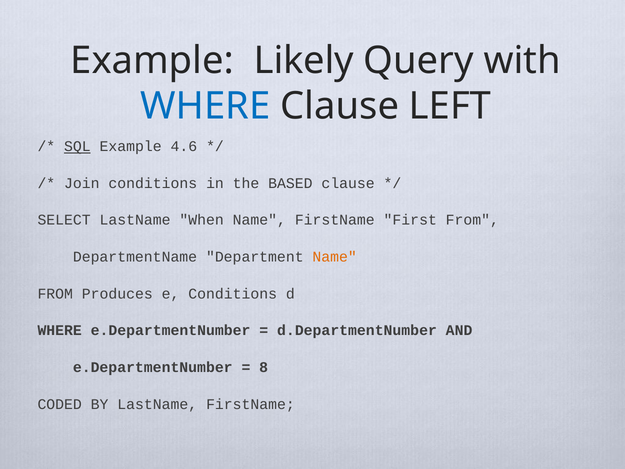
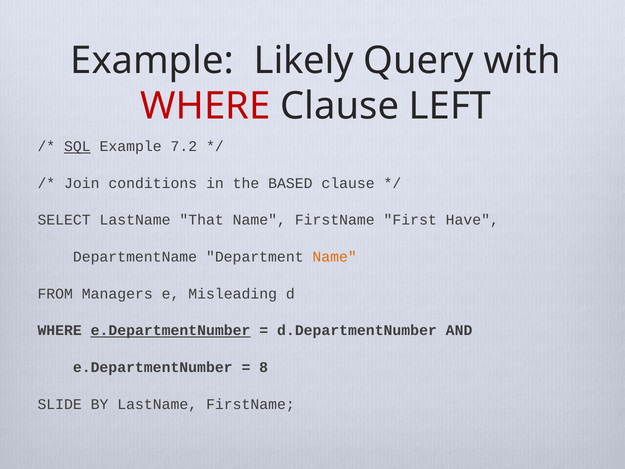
WHERE colour: blue -> red (205, 106)
4.6: 4.6 -> 7.2 (184, 146)
When: When -> That (202, 220)
First From: From -> Have (472, 220)
Produces: Produces -> Managers (117, 294)
e Conditions: Conditions -> Misleading (233, 294)
e.DepartmentNumber underline: none -> present (171, 330)
CODED: CODED -> SLIDE (60, 404)
